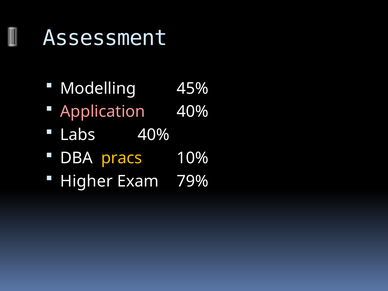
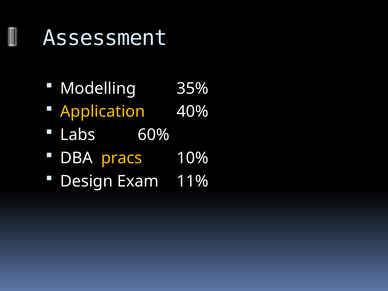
45%: 45% -> 35% (192, 88)
Application colour: pink -> yellow (103, 112)
Labs 40%: 40% -> 60% (154, 135)
Higher: Higher -> Design (87, 181)
79%: 79% -> 11% (192, 181)
